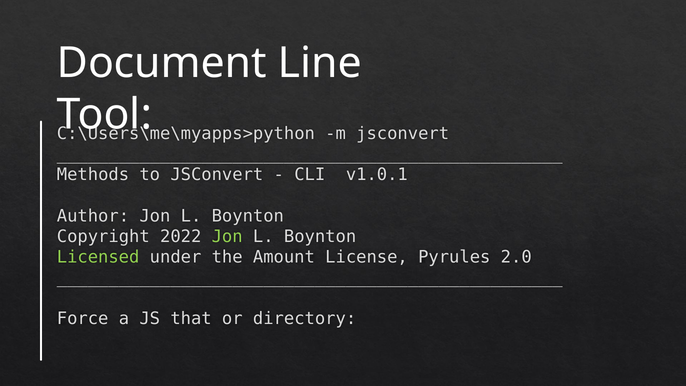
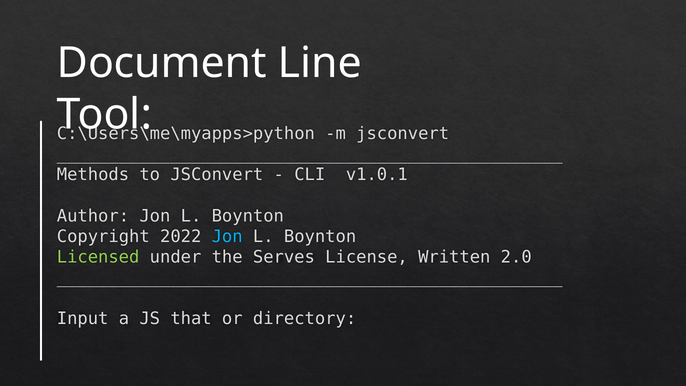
Jon colour: light green -> light blue (227, 236)
Amount: Amount -> Serves (284, 257)
Pyrules: Pyrules -> Written (454, 257)
Force: Force -> Input (83, 319)
